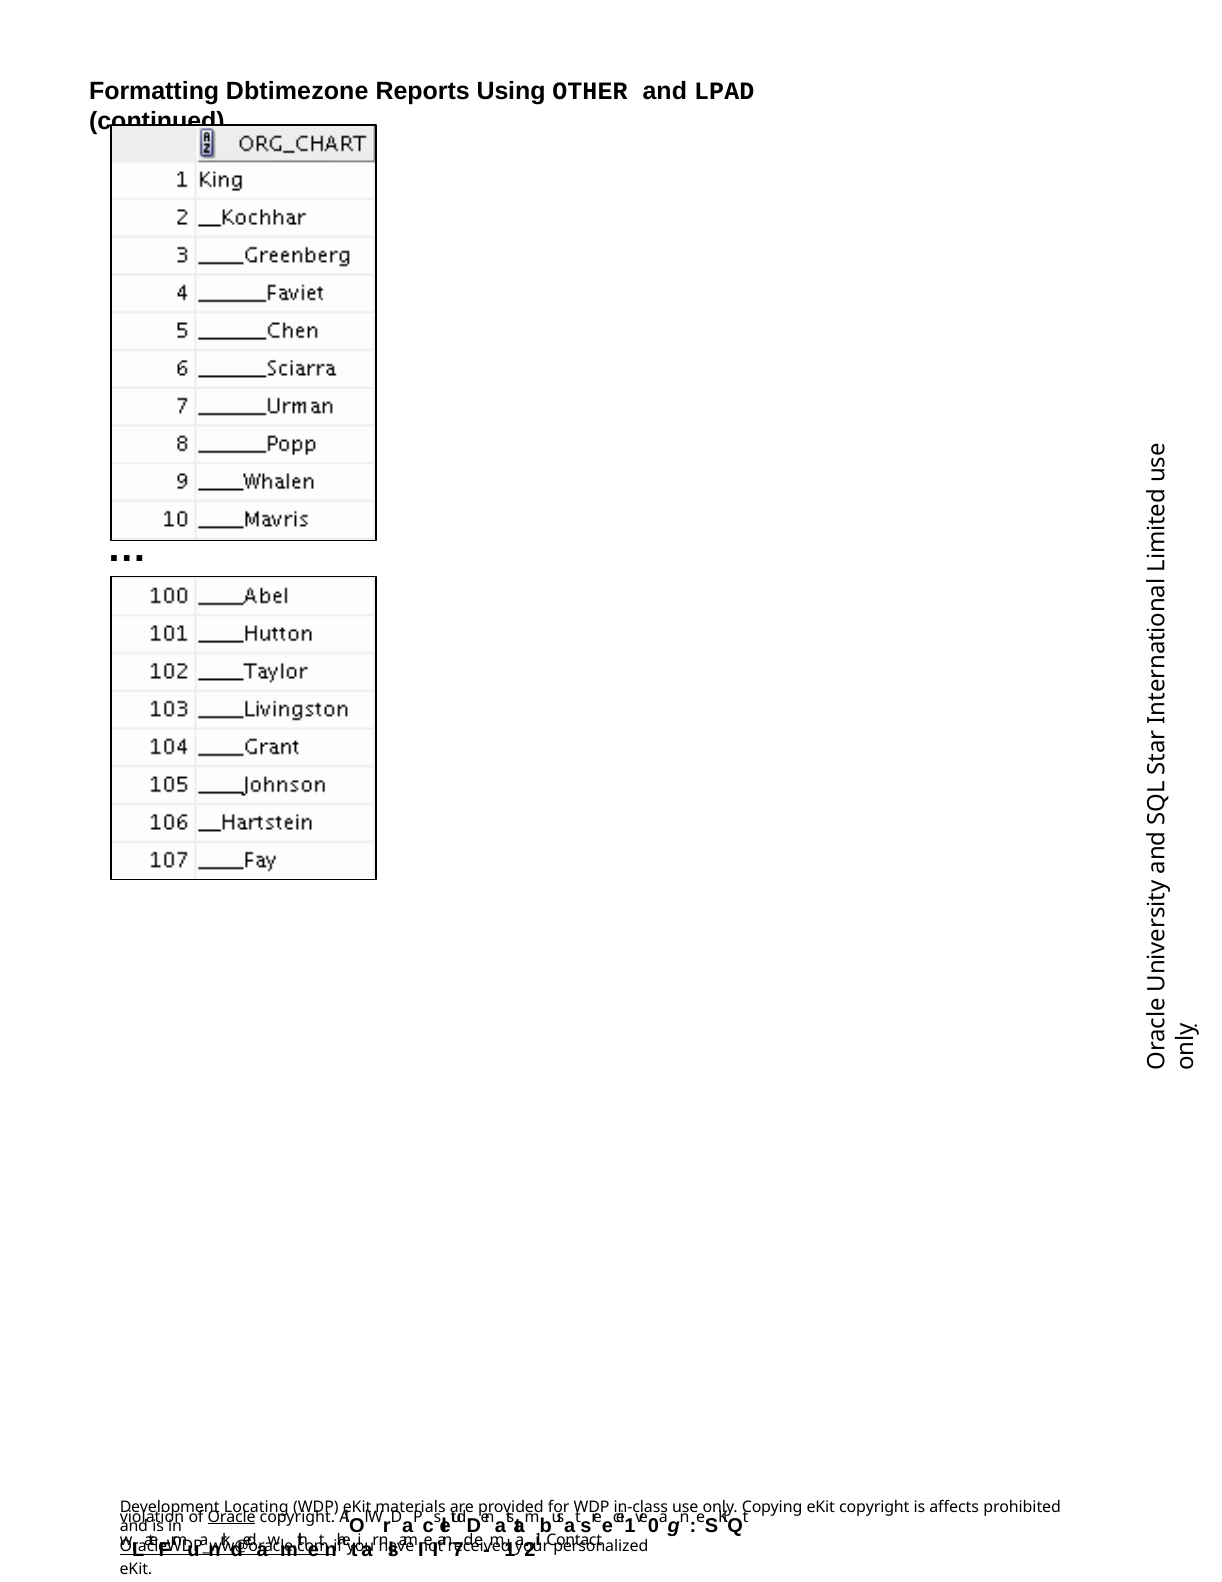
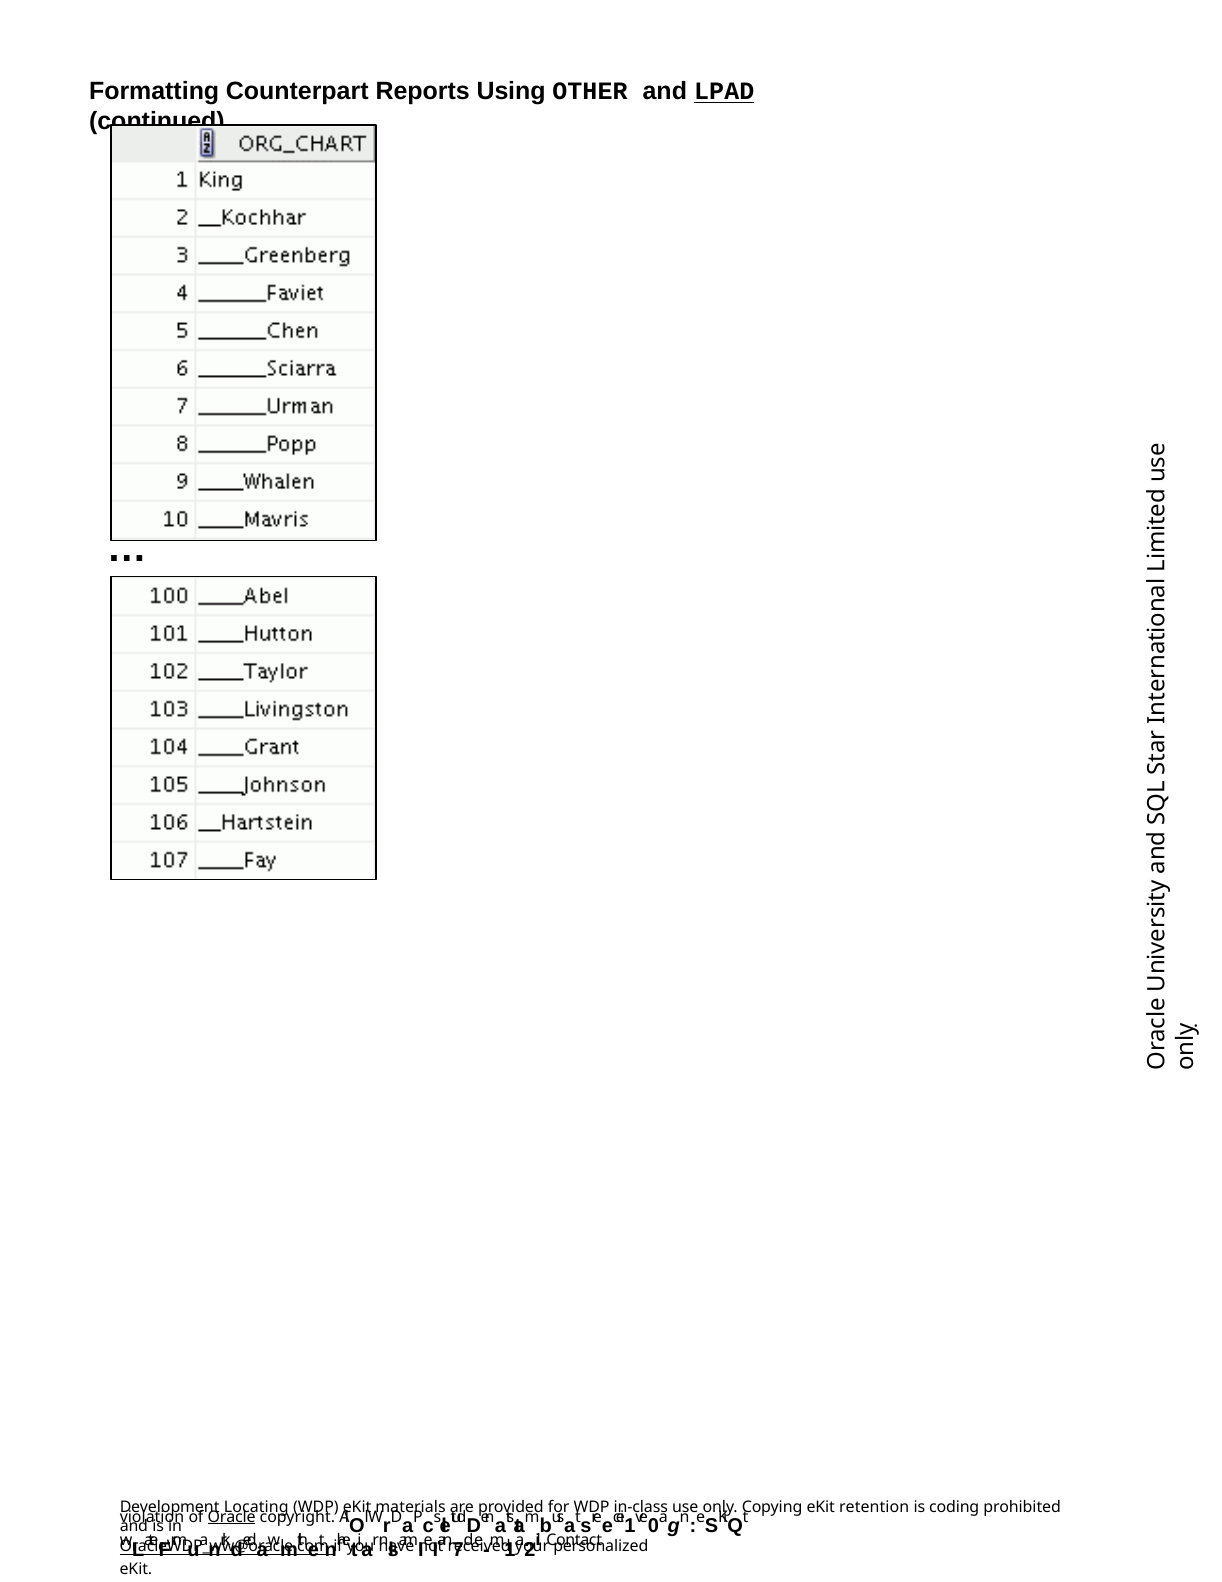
Dbtimezone: Dbtimezone -> Counterpart (297, 92)
LPAD underline: none -> present (724, 92)
eKit copyright: copyright -> retention (874, 1506)
affects: affects -> coding (954, 1506)
